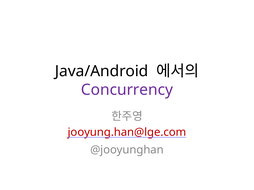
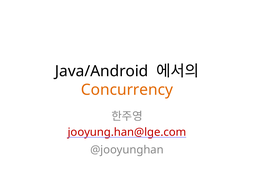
Concurrency colour: purple -> orange (127, 90)
